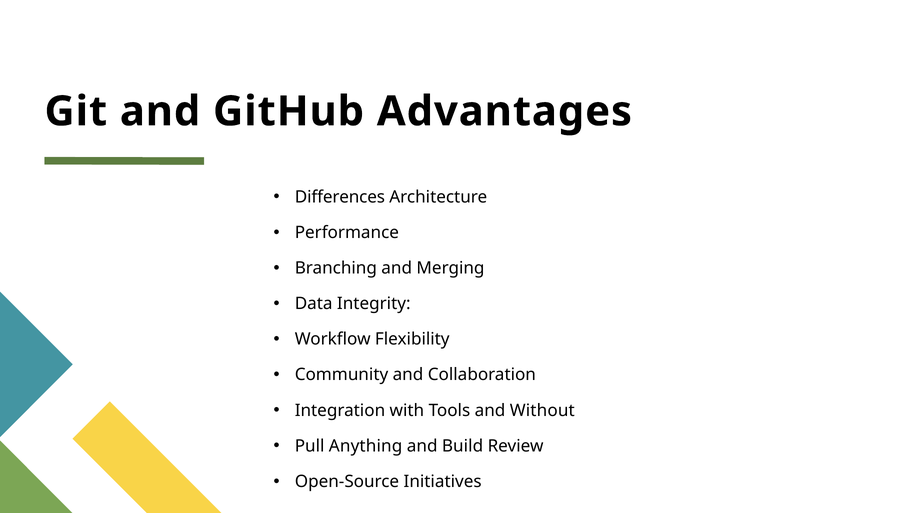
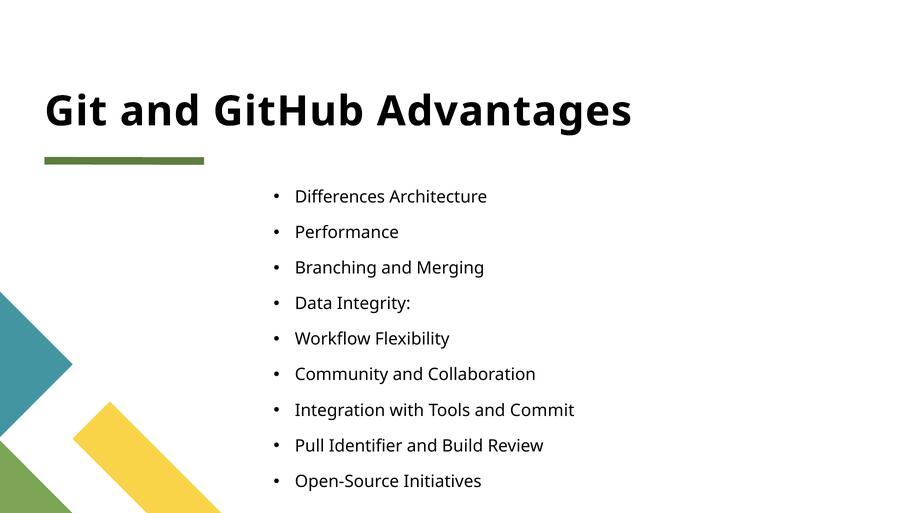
Without: Without -> Commit (542, 410)
Anything: Anything -> Identifier (366, 446)
